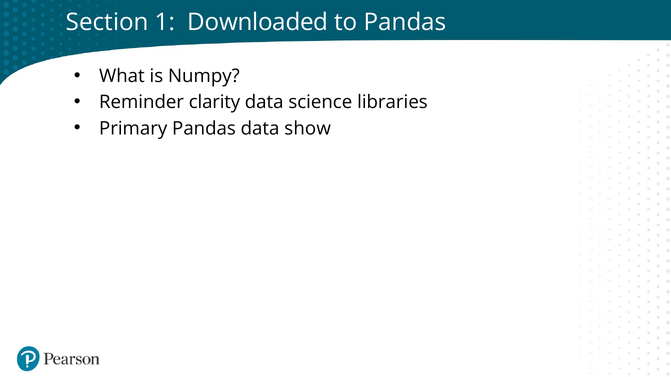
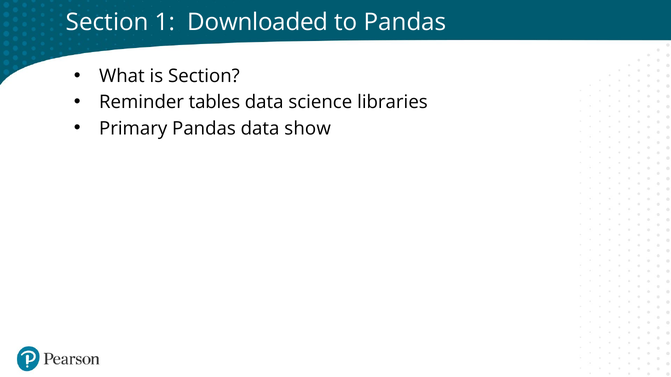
is Numpy: Numpy -> Section (204, 76)
clarity: clarity -> tables (214, 102)
